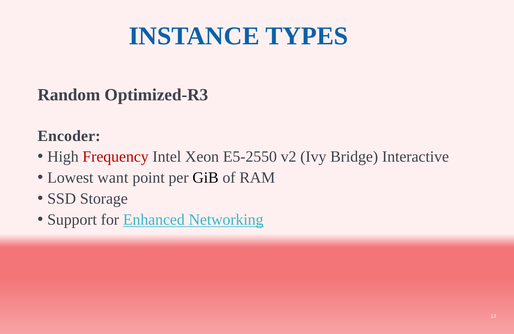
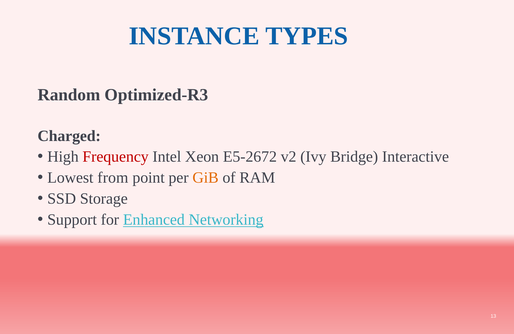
Encoder: Encoder -> Charged (69, 136)
E5-2550: E5-2550 -> E5-2672 (250, 157)
want: want -> from (113, 178)
GiB colour: black -> orange (206, 178)
